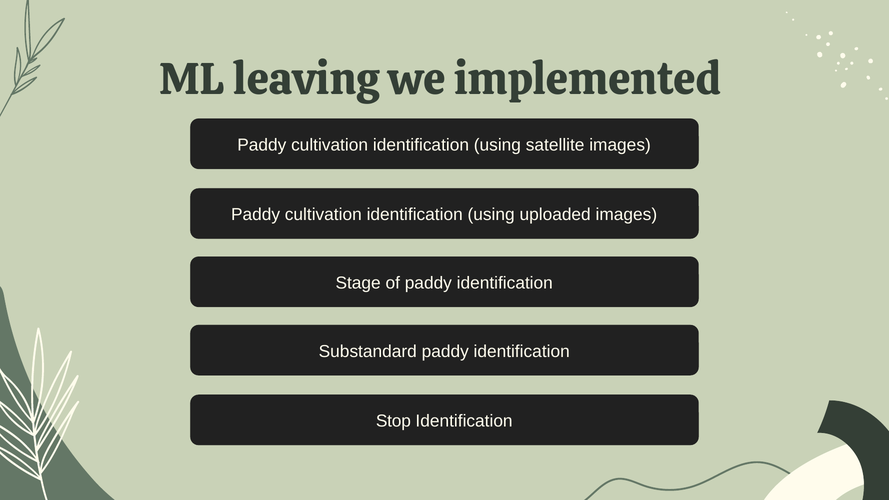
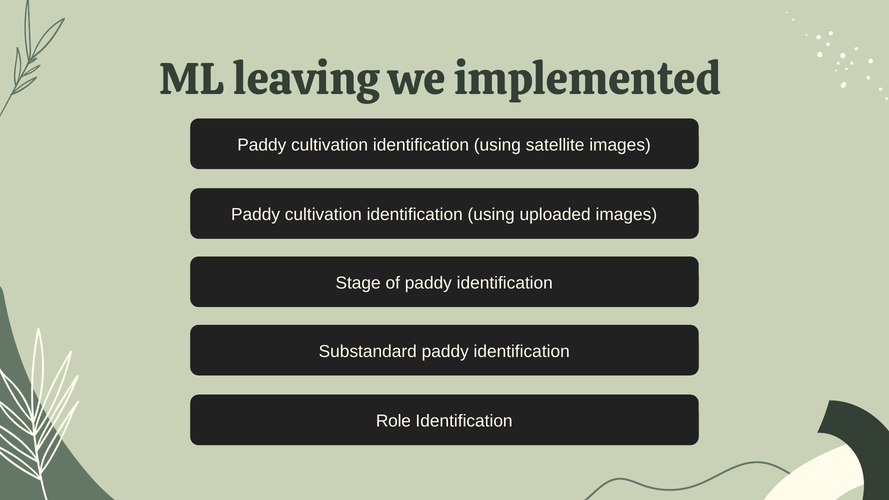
Stop: Stop -> Role (393, 421)
